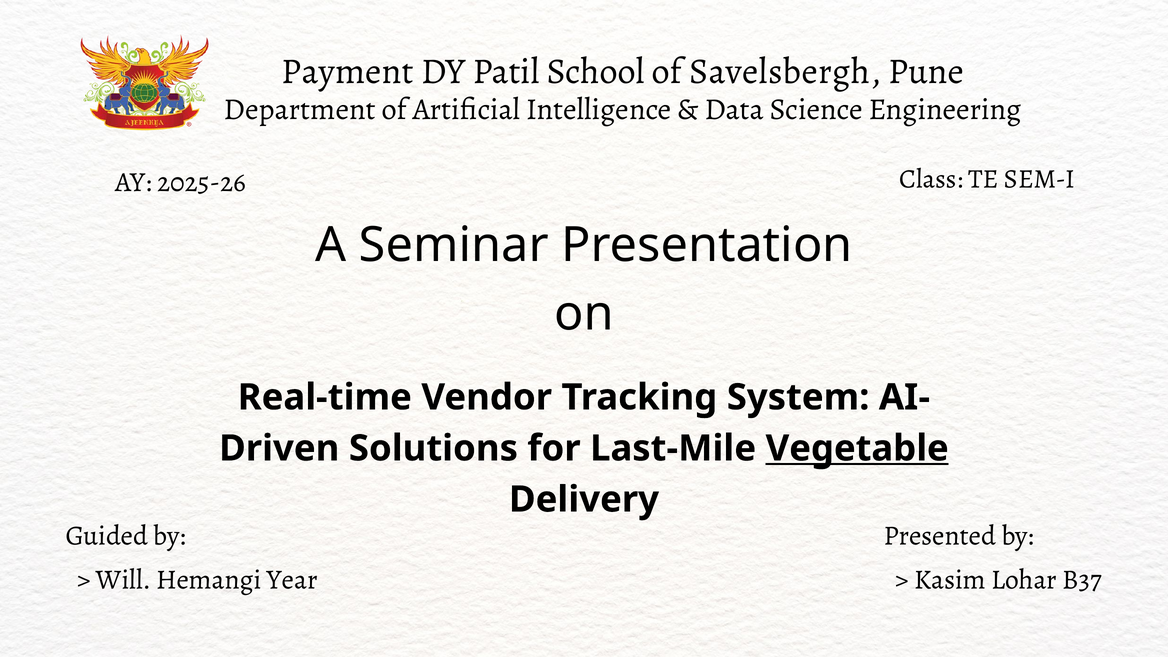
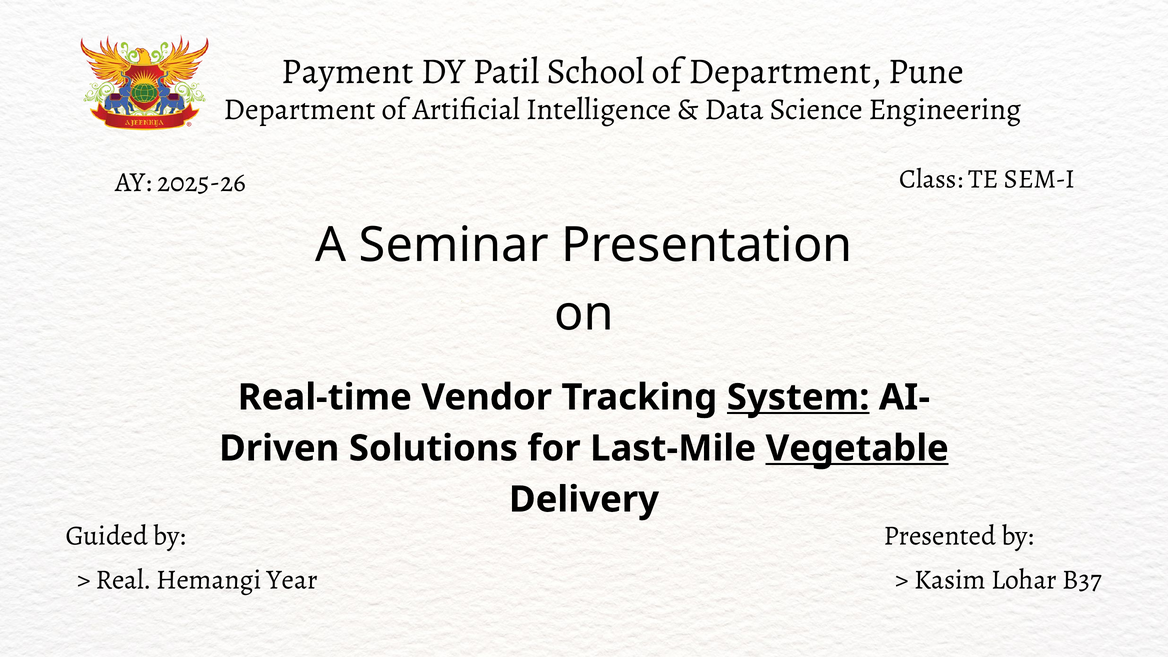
of Savelsbergh: Savelsbergh -> Department (785, 71)
System underline: none -> present (798, 397)
Will: Will -> Real (124, 580)
